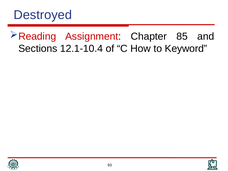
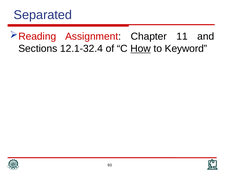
Destroyed: Destroyed -> Separated (43, 15)
85: 85 -> 11 (182, 36)
12.1-10.4: 12.1-10.4 -> 12.1-32.4 (81, 49)
How underline: none -> present (141, 49)
